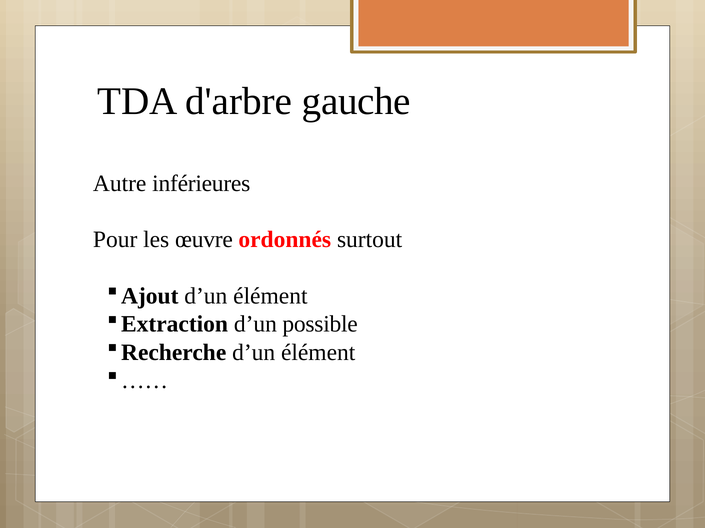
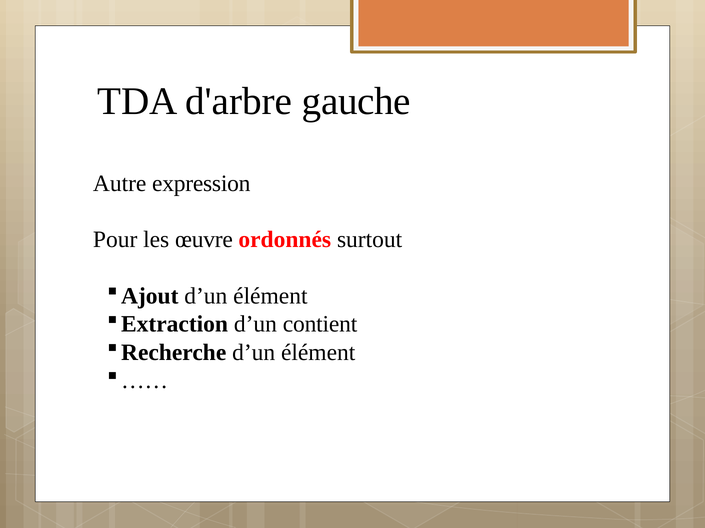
inférieures: inférieures -> expression (201, 184)
possible: possible -> contient (320, 325)
